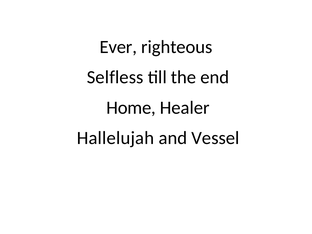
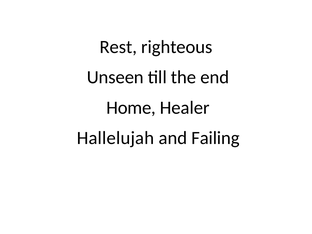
Ever: Ever -> Rest (118, 47)
Selfless: Selfless -> Unseen (115, 77)
Vessel: Vessel -> Failing (215, 138)
